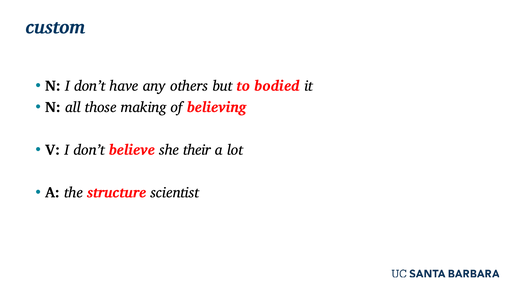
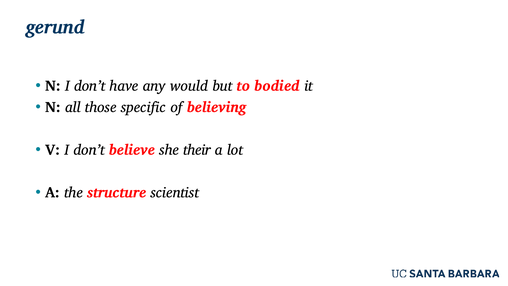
custom: custom -> gerund (55, 27)
others: others -> would (189, 86)
making: making -> specific (143, 107)
